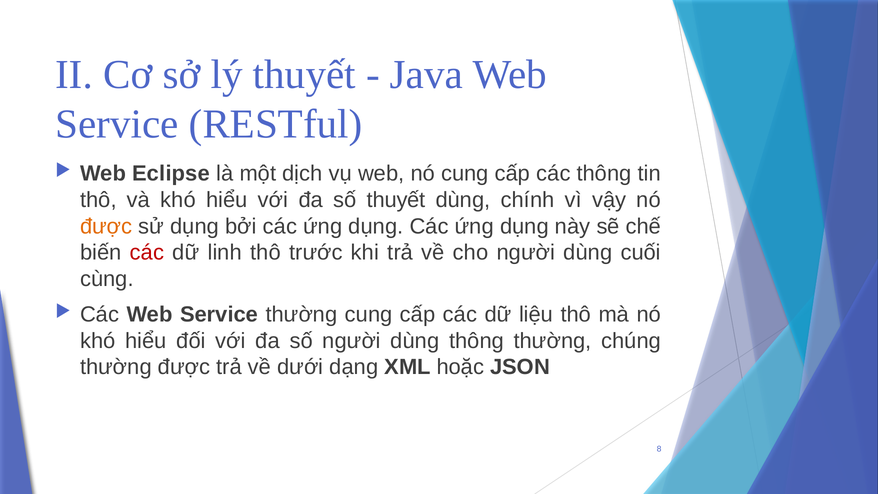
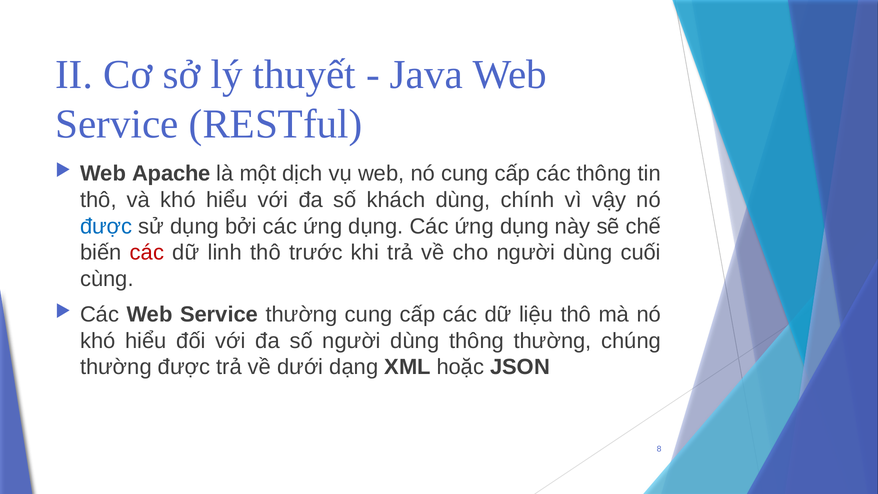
Eclipse: Eclipse -> Apache (171, 174)
số thuyết: thuyết -> khách (396, 200)
được colour: orange -> blue (106, 226)
